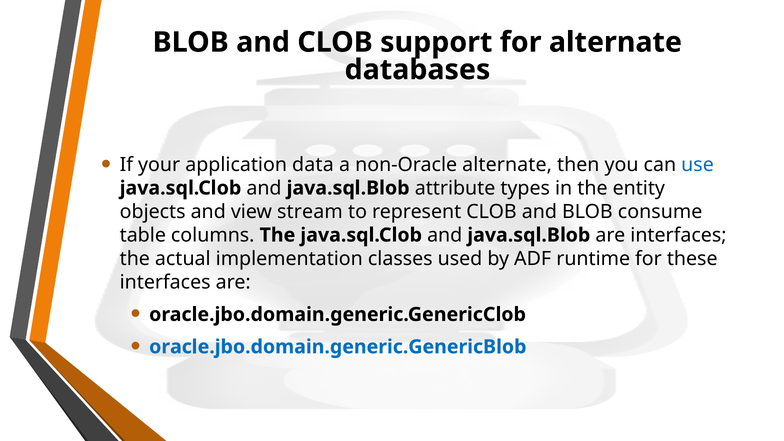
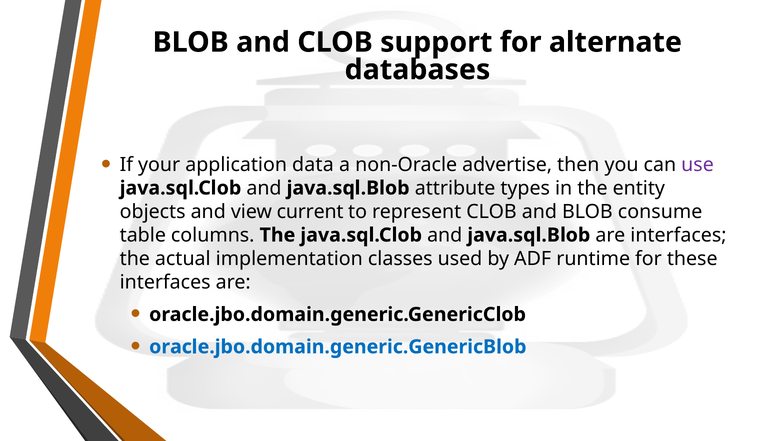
non-Oracle alternate: alternate -> advertise (507, 165)
use colour: blue -> purple (698, 165)
stream: stream -> current (310, 212)
